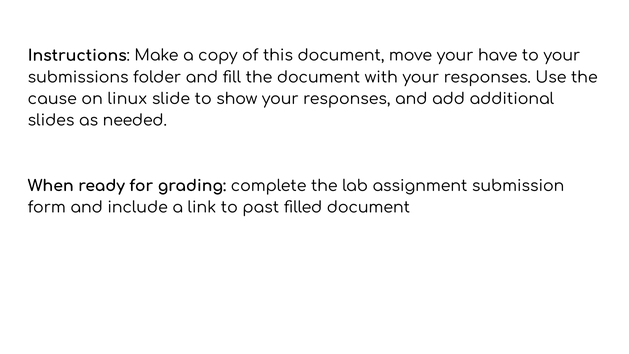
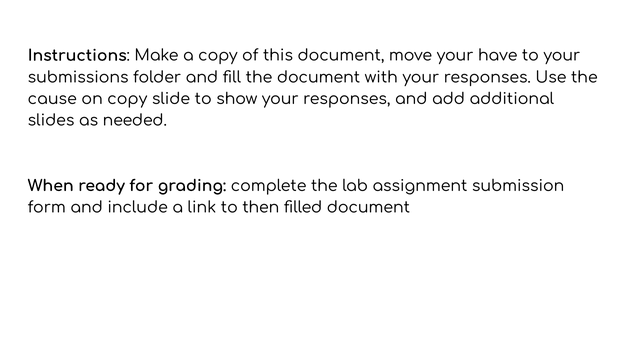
on linux: linux -> copy (127, 99)
past: past -> then (261, 207)
